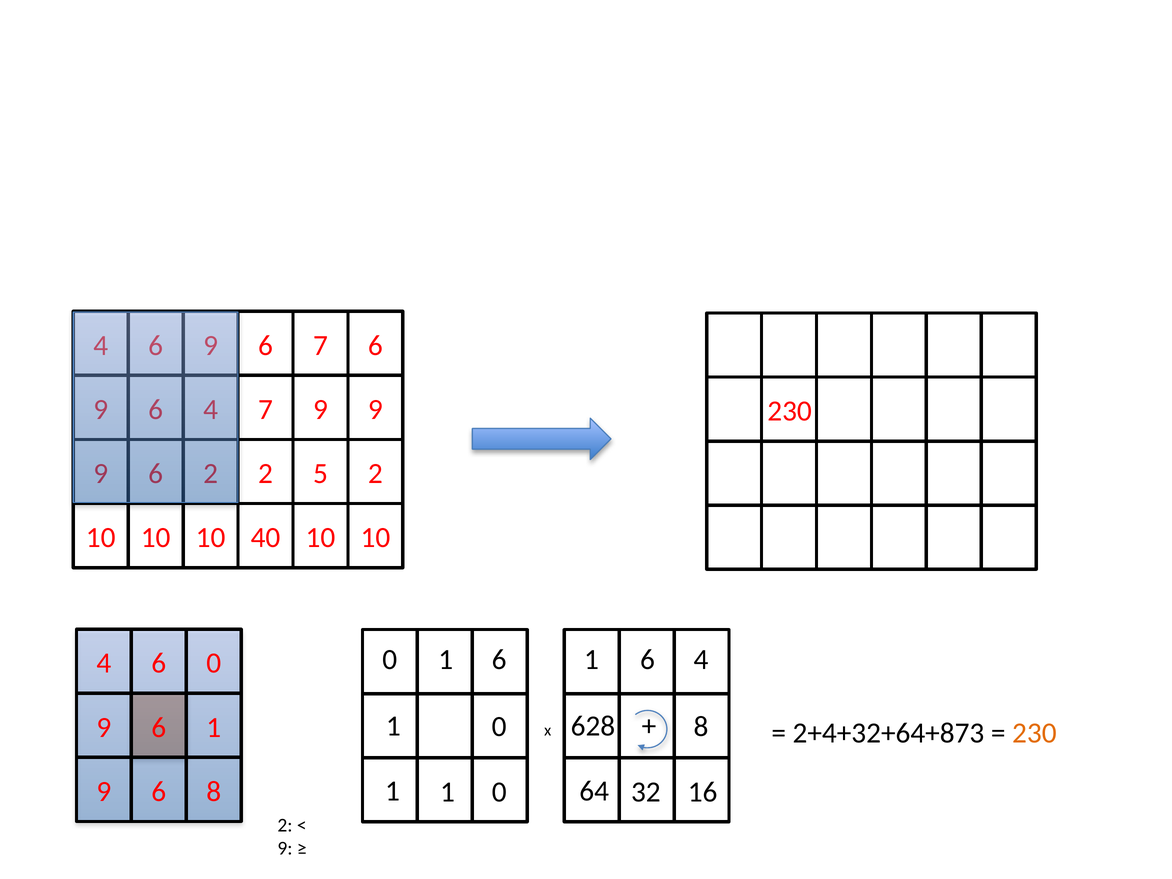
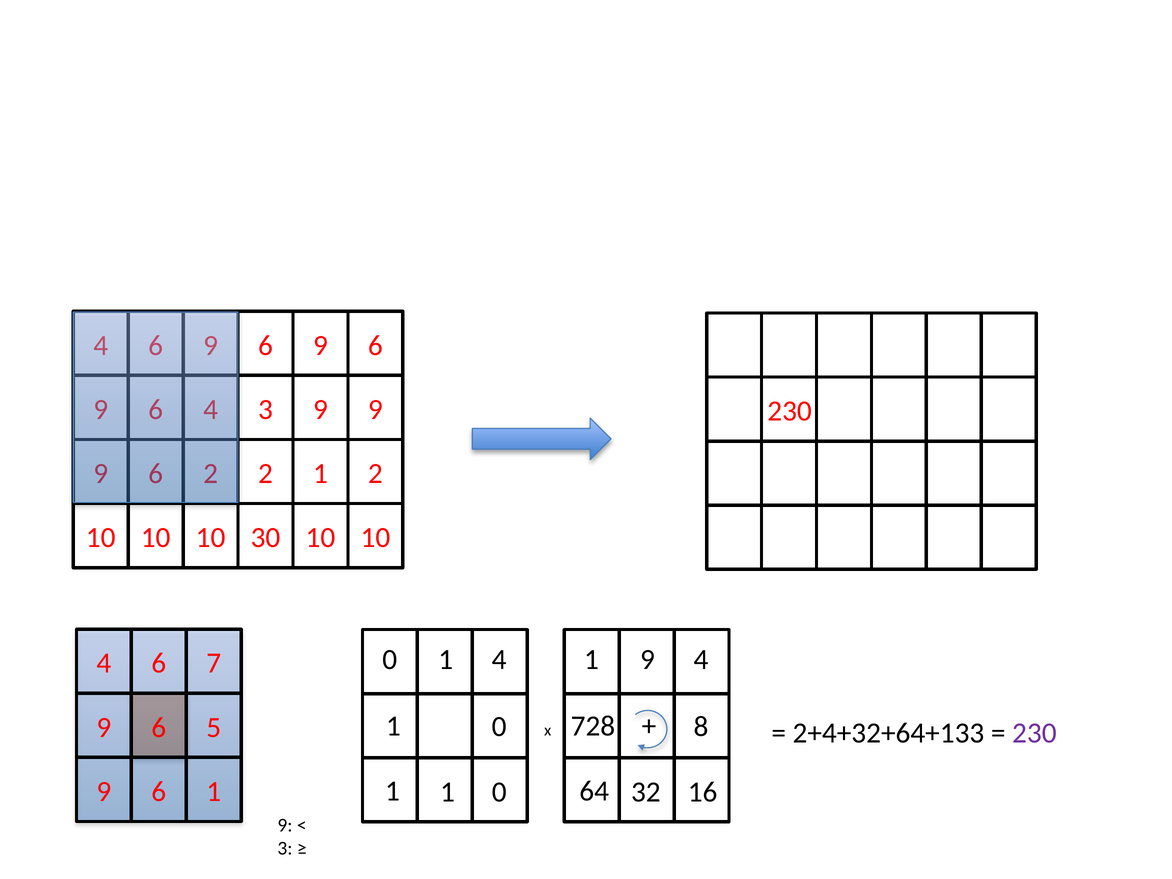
7: 7 -> 9 (320, 345)
7: 7 -> 3 (265, 409)
2 5: 5 -> 1 (320, 474)
40: 40 -> 30 (265, 538)
6: 6 -> 4 (499, 660)
6: 6 -> 9 (647, 660)
0: 0 -> 7 (214, 663)
6 1: 1 -> 5 (214, 727)
628: 628 -> 728 (593, 726)
2+4+32+64+873: 2+4+32+64+873 -> 2+4+32+64+133 (888, 733)
230 colour: orange -> purple (1034, 733)
6 8: 8 -> 1 (214, 791)
2: 2 -> 9 (285, 825)
9: 9 -> 3 (285, 849)
